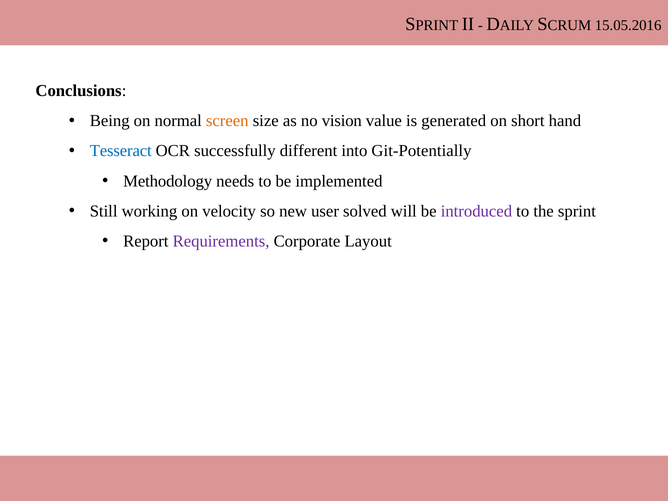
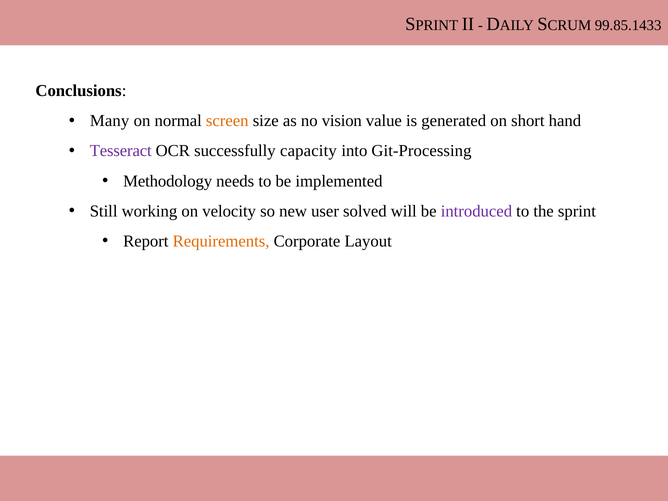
15.05.2016: 15.05.2016 -> 99.85.1433 (628, 25)
Being: Being -> Many (110, 121)
Tesseract colour: blue -> purple (121, 151)
different: different -> capacity (308, 151)
Git-Potentially: Git-Potentially -> Git-Processing (421, 151)
Requirements colour: purple -> orange (221, 241)
